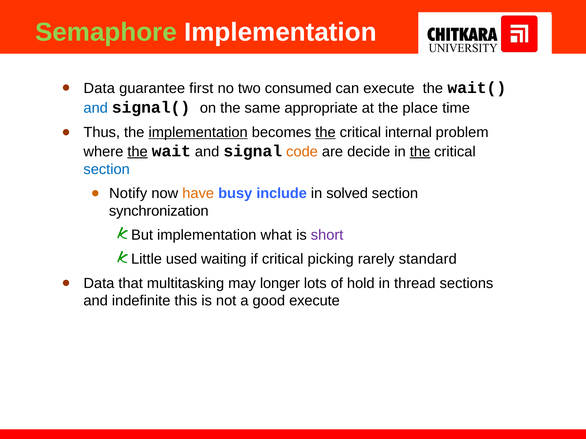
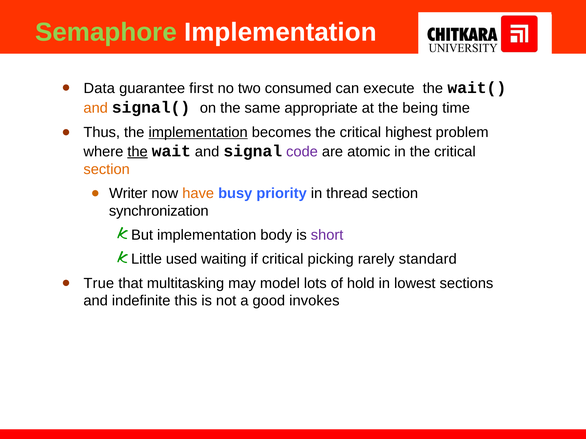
and colour: blue -> orange (96, 108)
place: place -> being (420, 108)
the underline: present -> none (325, 133)
internal: internal -> highest (408, 133)
code colour: orange -> purple (302, 152)
decide: decide -> atomic (369, 152)
the underline: present -> none (420, 152)
section colour: blue -> orange (107, 170)
Notify: Notify -> Writer (128, 194)
include: include -> priority (282, 194)
solved: solved -> thread (347, 194)
what: what -> body (276, 235)
Data: Data -> True (99, 284)
longer: longer -> model (280, 284)
thread: thread -> lowest (415, 284)
good execute: execute -> invokes (314, 301)
